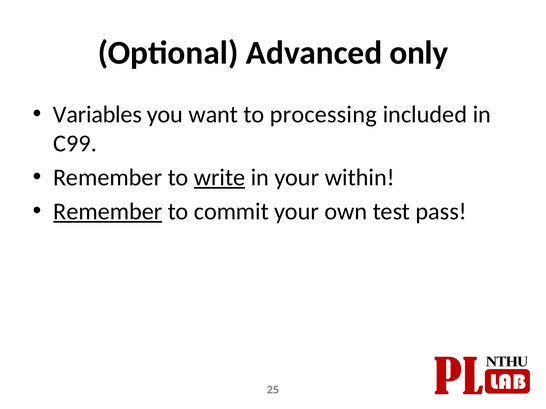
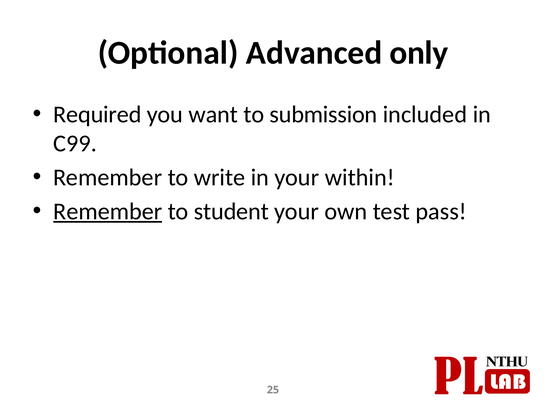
Variables: Variables -> Required (97, 115)
processing: processing -> submission (324, 115)
write underline: present -> none (220, 178)
commit: commit -> student (231, 212)
